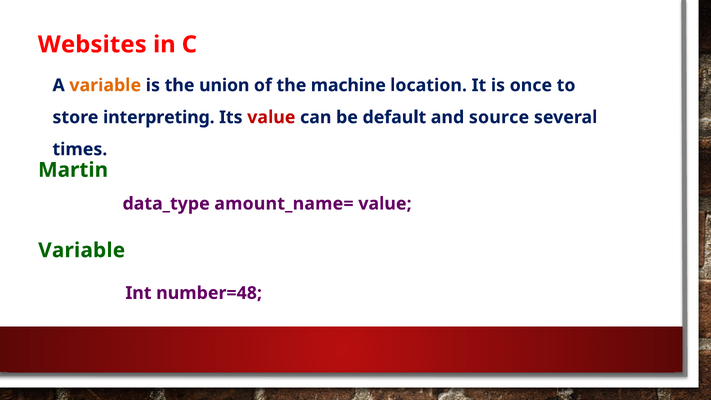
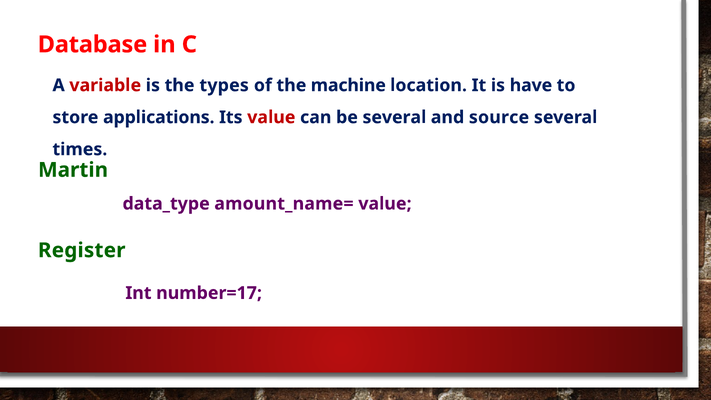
Websites: Websites -> Database (92, 45)
variable colour: orange -> red (105, 85)
union: union -> types (224, 85)
once: once -> have (531, 85)
interpreting: interpreting -> applications (159, 117)
be default: default -> several (394, 117)
Variable: Variable -> Register (82, 250)
number=48: number=48 -> number=17 (209, 293)
